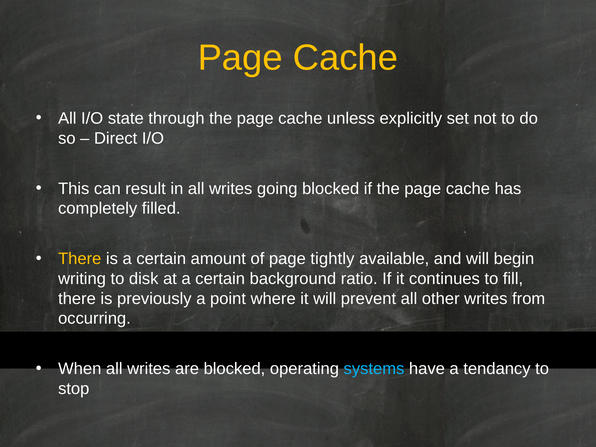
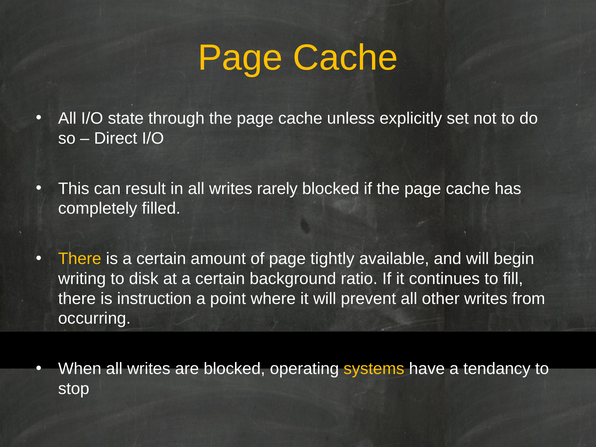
going: going -> rarely (277, 189)
previously: previously -> instruction (154, 299)
systems colour: light blue -> yellow (374, 369)
